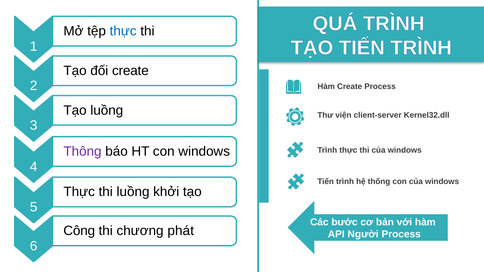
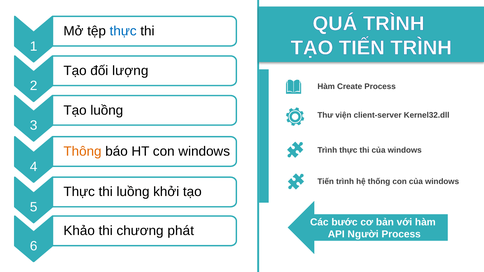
đối create: create -> lượng (130, 71)
Thông colour: purple -> orange (83, 152)
Công: Công -> Khảo (79, 231)
